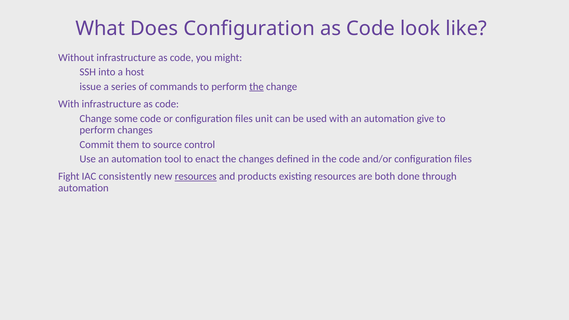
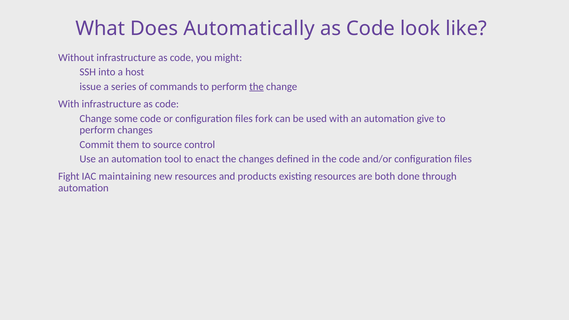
Does Configuration: Configuration -> Automatically (249, 29)
unit: unit -> fork (264, 119)
consistently: consistently -> maintaining (125, 176)
resources underline: present -> none (196, 176)
